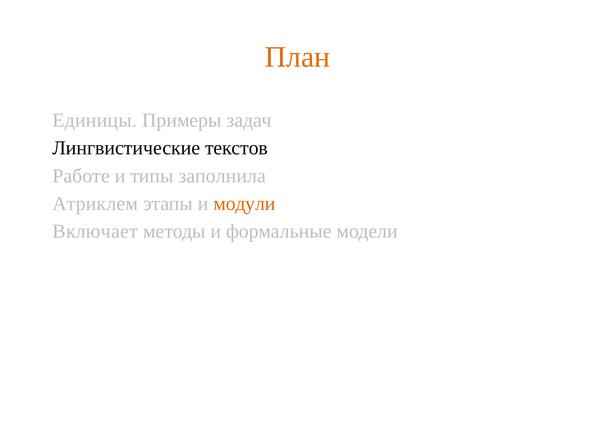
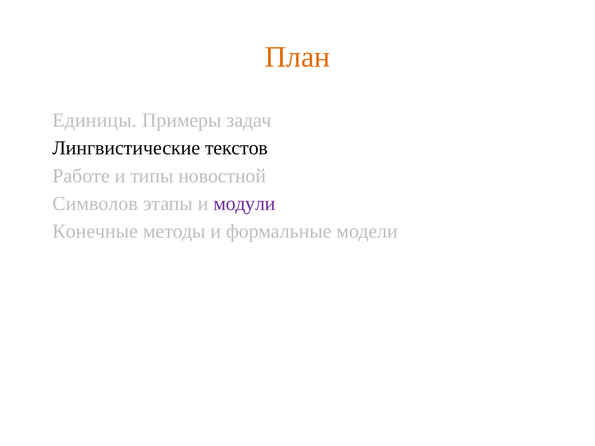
заполнила: заполнила -> новостной (222, 176)
Атриклем: Атриклем -> Символов (95, 204)
модули colour: orange -> purple (244, 204)
Включает: Включает -> Конечные (95, 231)
